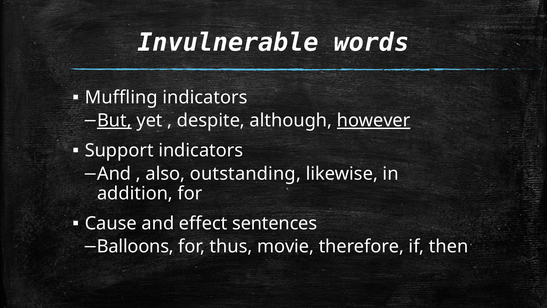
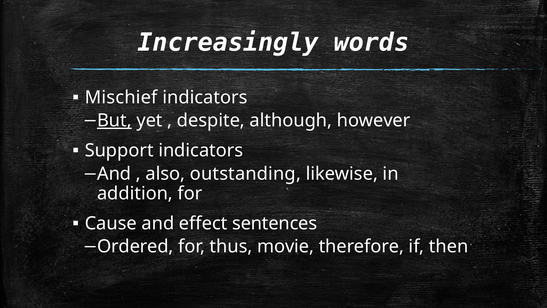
Invulnerable: Invulnerable -> Increasingly (228, 42)
Muffling: Muffling -> Mischief (121, 97)
however underline: present -> none (374, 120)
Balloons: Balloons -> Ordered (135, 246)
